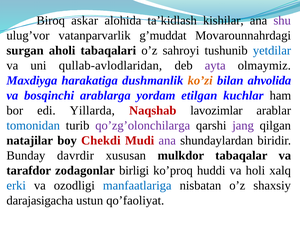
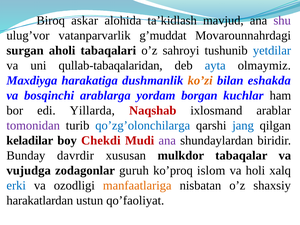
kishilar: kishilar -> mavjud (223, 20)
qullab-avlodlaridan: qullab-avlodlaridan -> qullab-tabaqalaridan (111, 65)
ayta colour: purple -> blue (215, 65)
ahvolida: ahvolida -> eshakda (269, 80)
etilgan: etilgan -> borgan (199, 95)
lavozimlar: lavozimlar -> ixlosmand (216, 110)
tomonidan colour: blue -> purple (33, 125)
qo’zg’olonchilarga colour: purple -> blue (143, 125)
jang colour: purple -> blue (243, 125)
natajilar: natajilar -> keladilar (30, 140)
tarafdor: tarafdor -> vujudga (29, 170)
birligi: birligi -> guruh (134, 170)
huddi: huddi -> islom (211, 170)
manfaatlariga colour: blue -> orange (137, 185)
darajasigacha: darajasigacha -> harakatlardan (40, 200)
